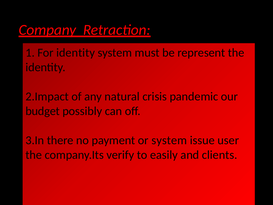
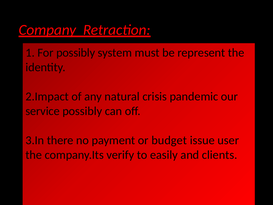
For identity: identity -> possibly (76, 53)
budget: budget -> service (43, 111)
or system: system -> budget (169, 140)
